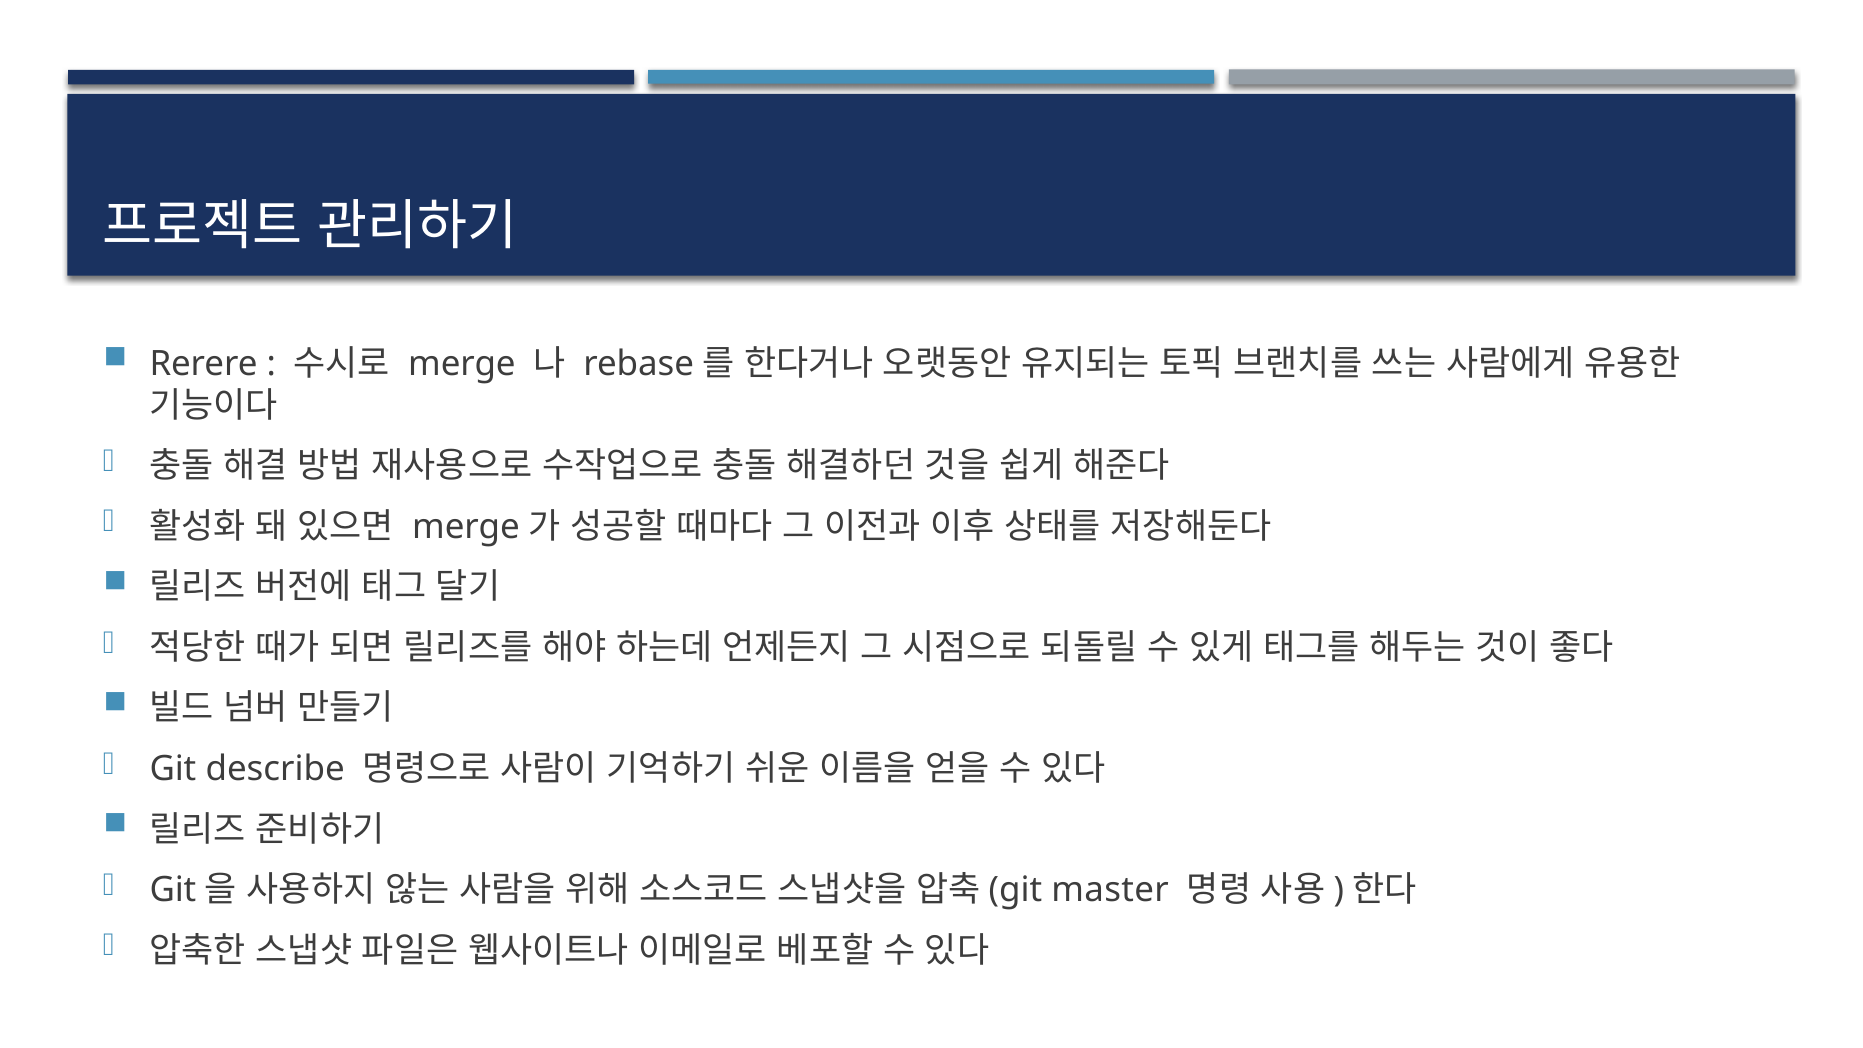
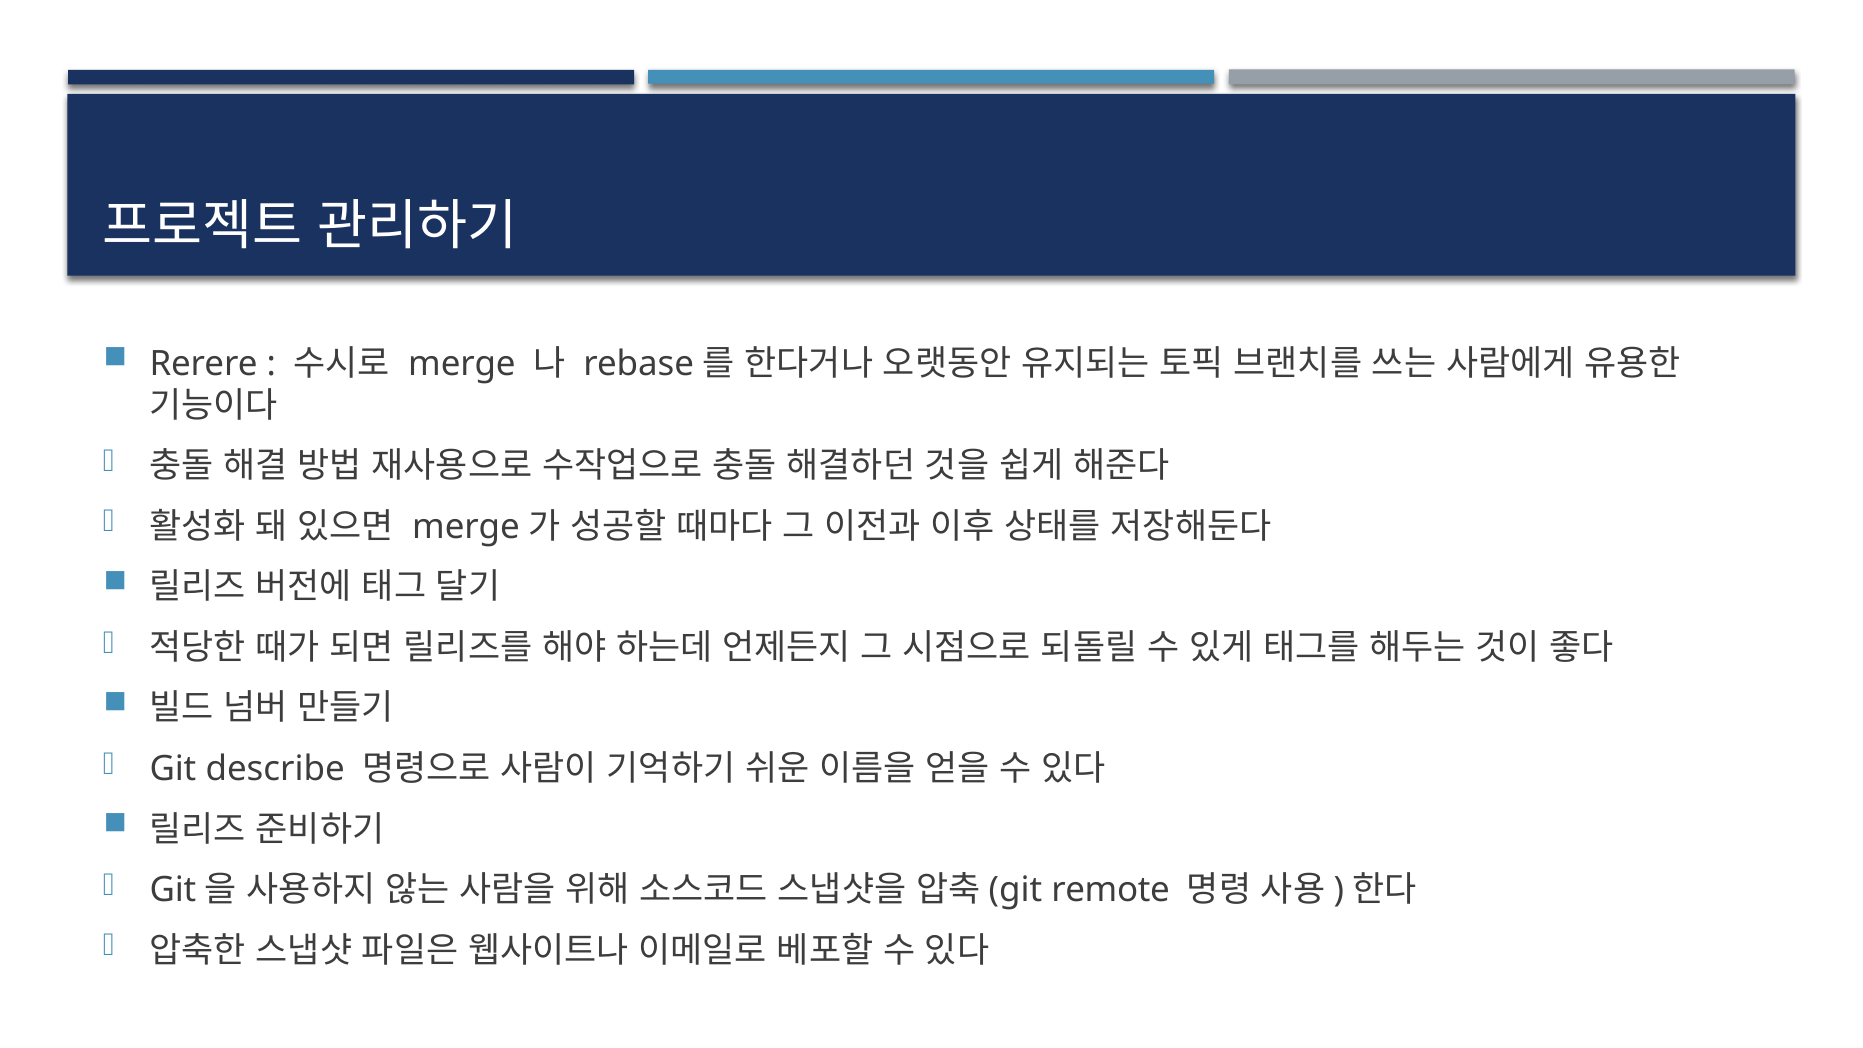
master: master -> remote (1111, 890)
